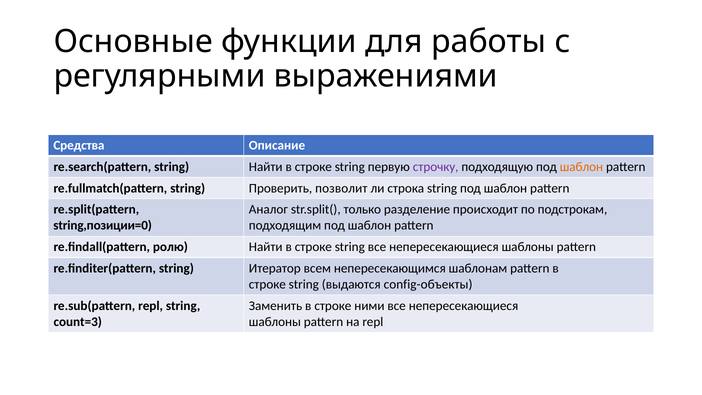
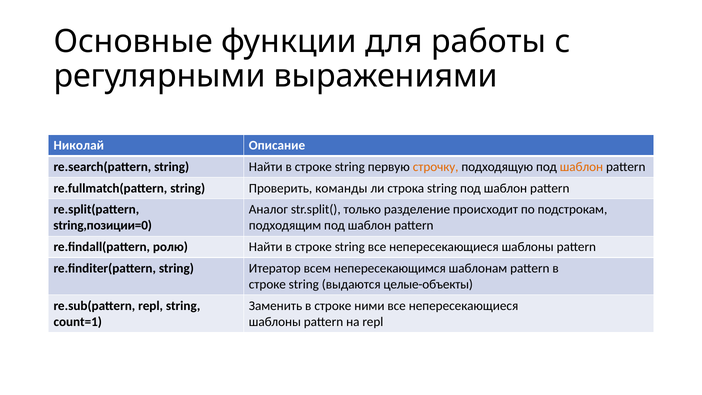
Средства: Средства -> Николай (79, 145)
строчку colour: purple -> orange (436, 167)
позволит: позволит -> команды (341, 188)
config-объекты: config-объекты -> целые-объекты (428, 284)
count=3: count=3 -> count=1 (78, 322)
